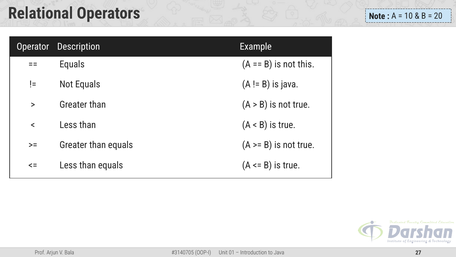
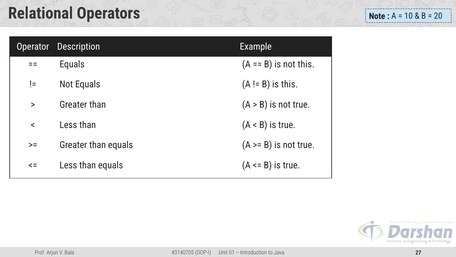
is java: java -> this (290, 84)
